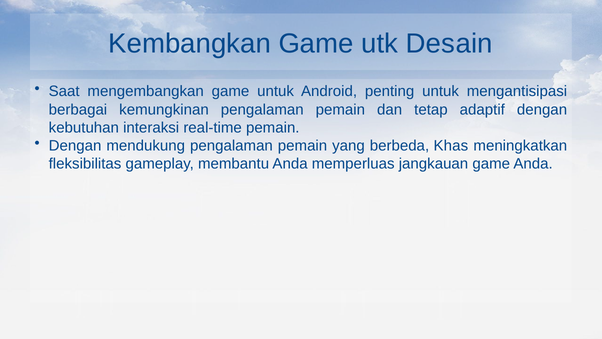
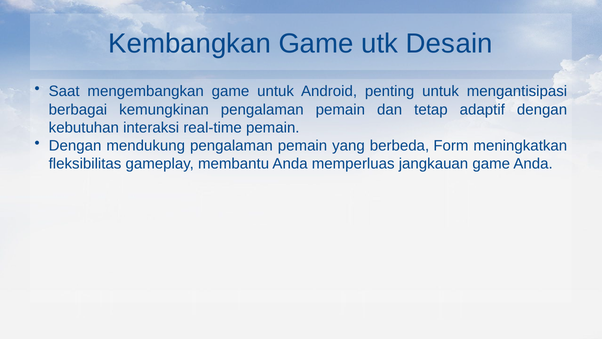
Khas: Khas -> Form (451, 146)
